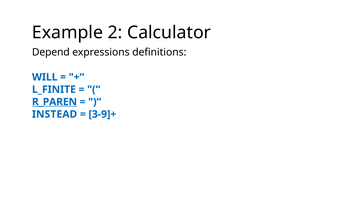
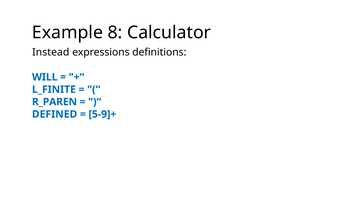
2: 2 -> 8 (115, 33)
Depend: Depend -> Instead (51, 52)
R_PAREN underline: present -> none (54, 102)
INSTEAD: INSTEAD -> DEFINED (55, 114)
3-9]+: 3-9]+ -> 5-9]+ (102, 114)
